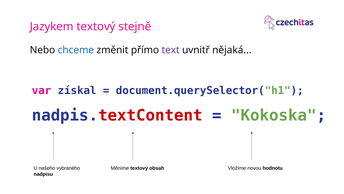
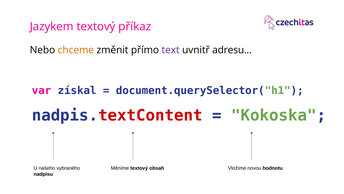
stejně: stejně -> příkaz (135, 26)
chceme colour: blue -> orange (76, 50)
nějaká: nějaká -> adresu (232, 50)
